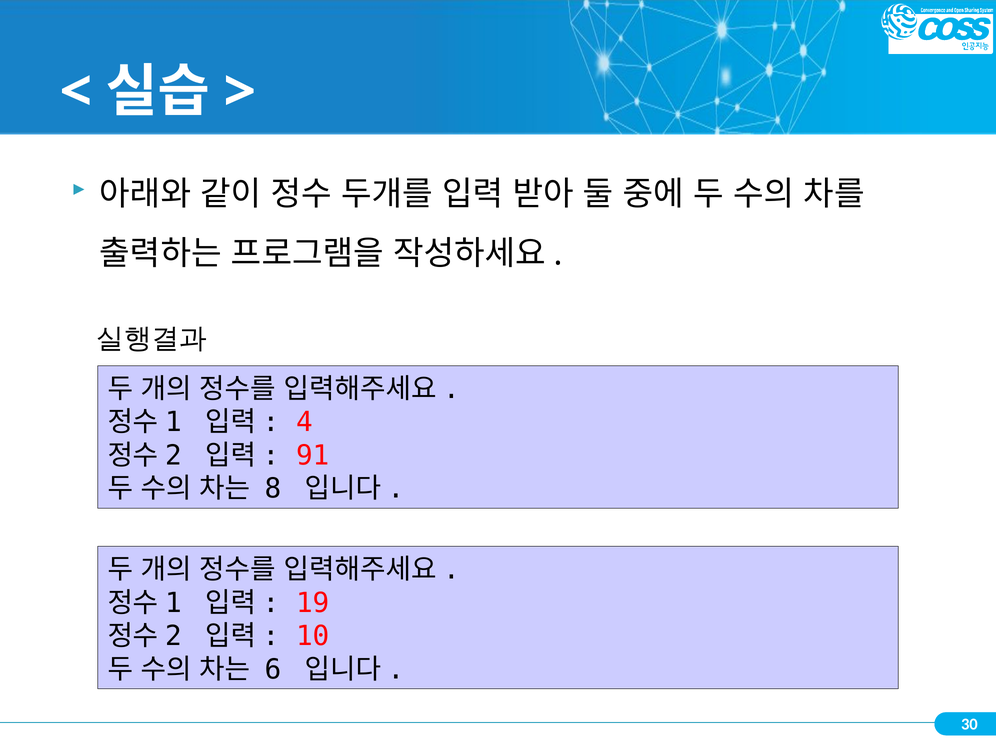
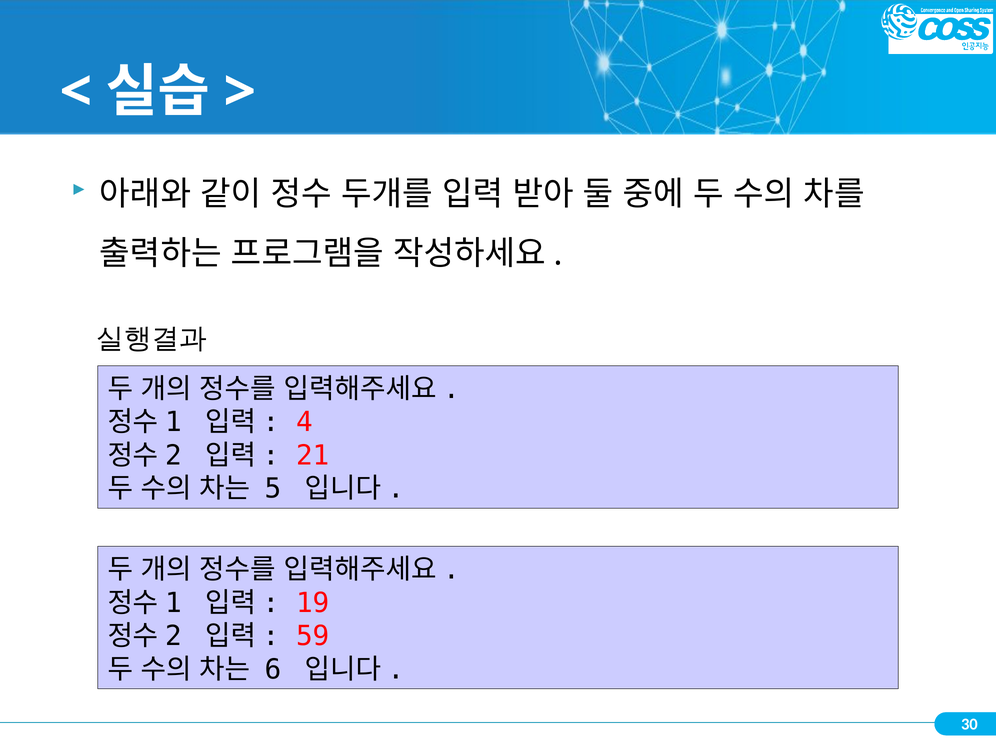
91: 91 -> 21 (313, 455)
8: 8 -> 5 (273, 489)
10: 10 -> 59 (313, 636)
